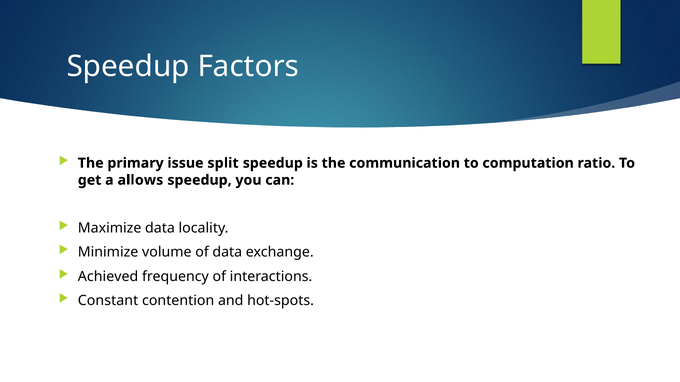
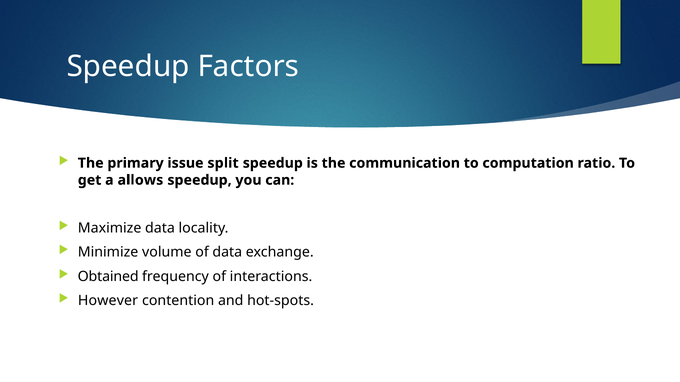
Achieved: Achieved -> Obtained (108, 277)
Constant: Constant -> However (108, 301)
